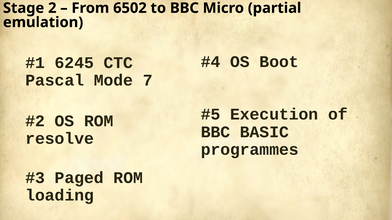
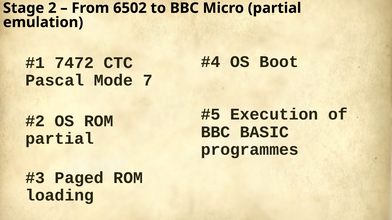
6245: 6245 -> 7472 (74, 63)
resolve: resolve -> partial (60, 139)
